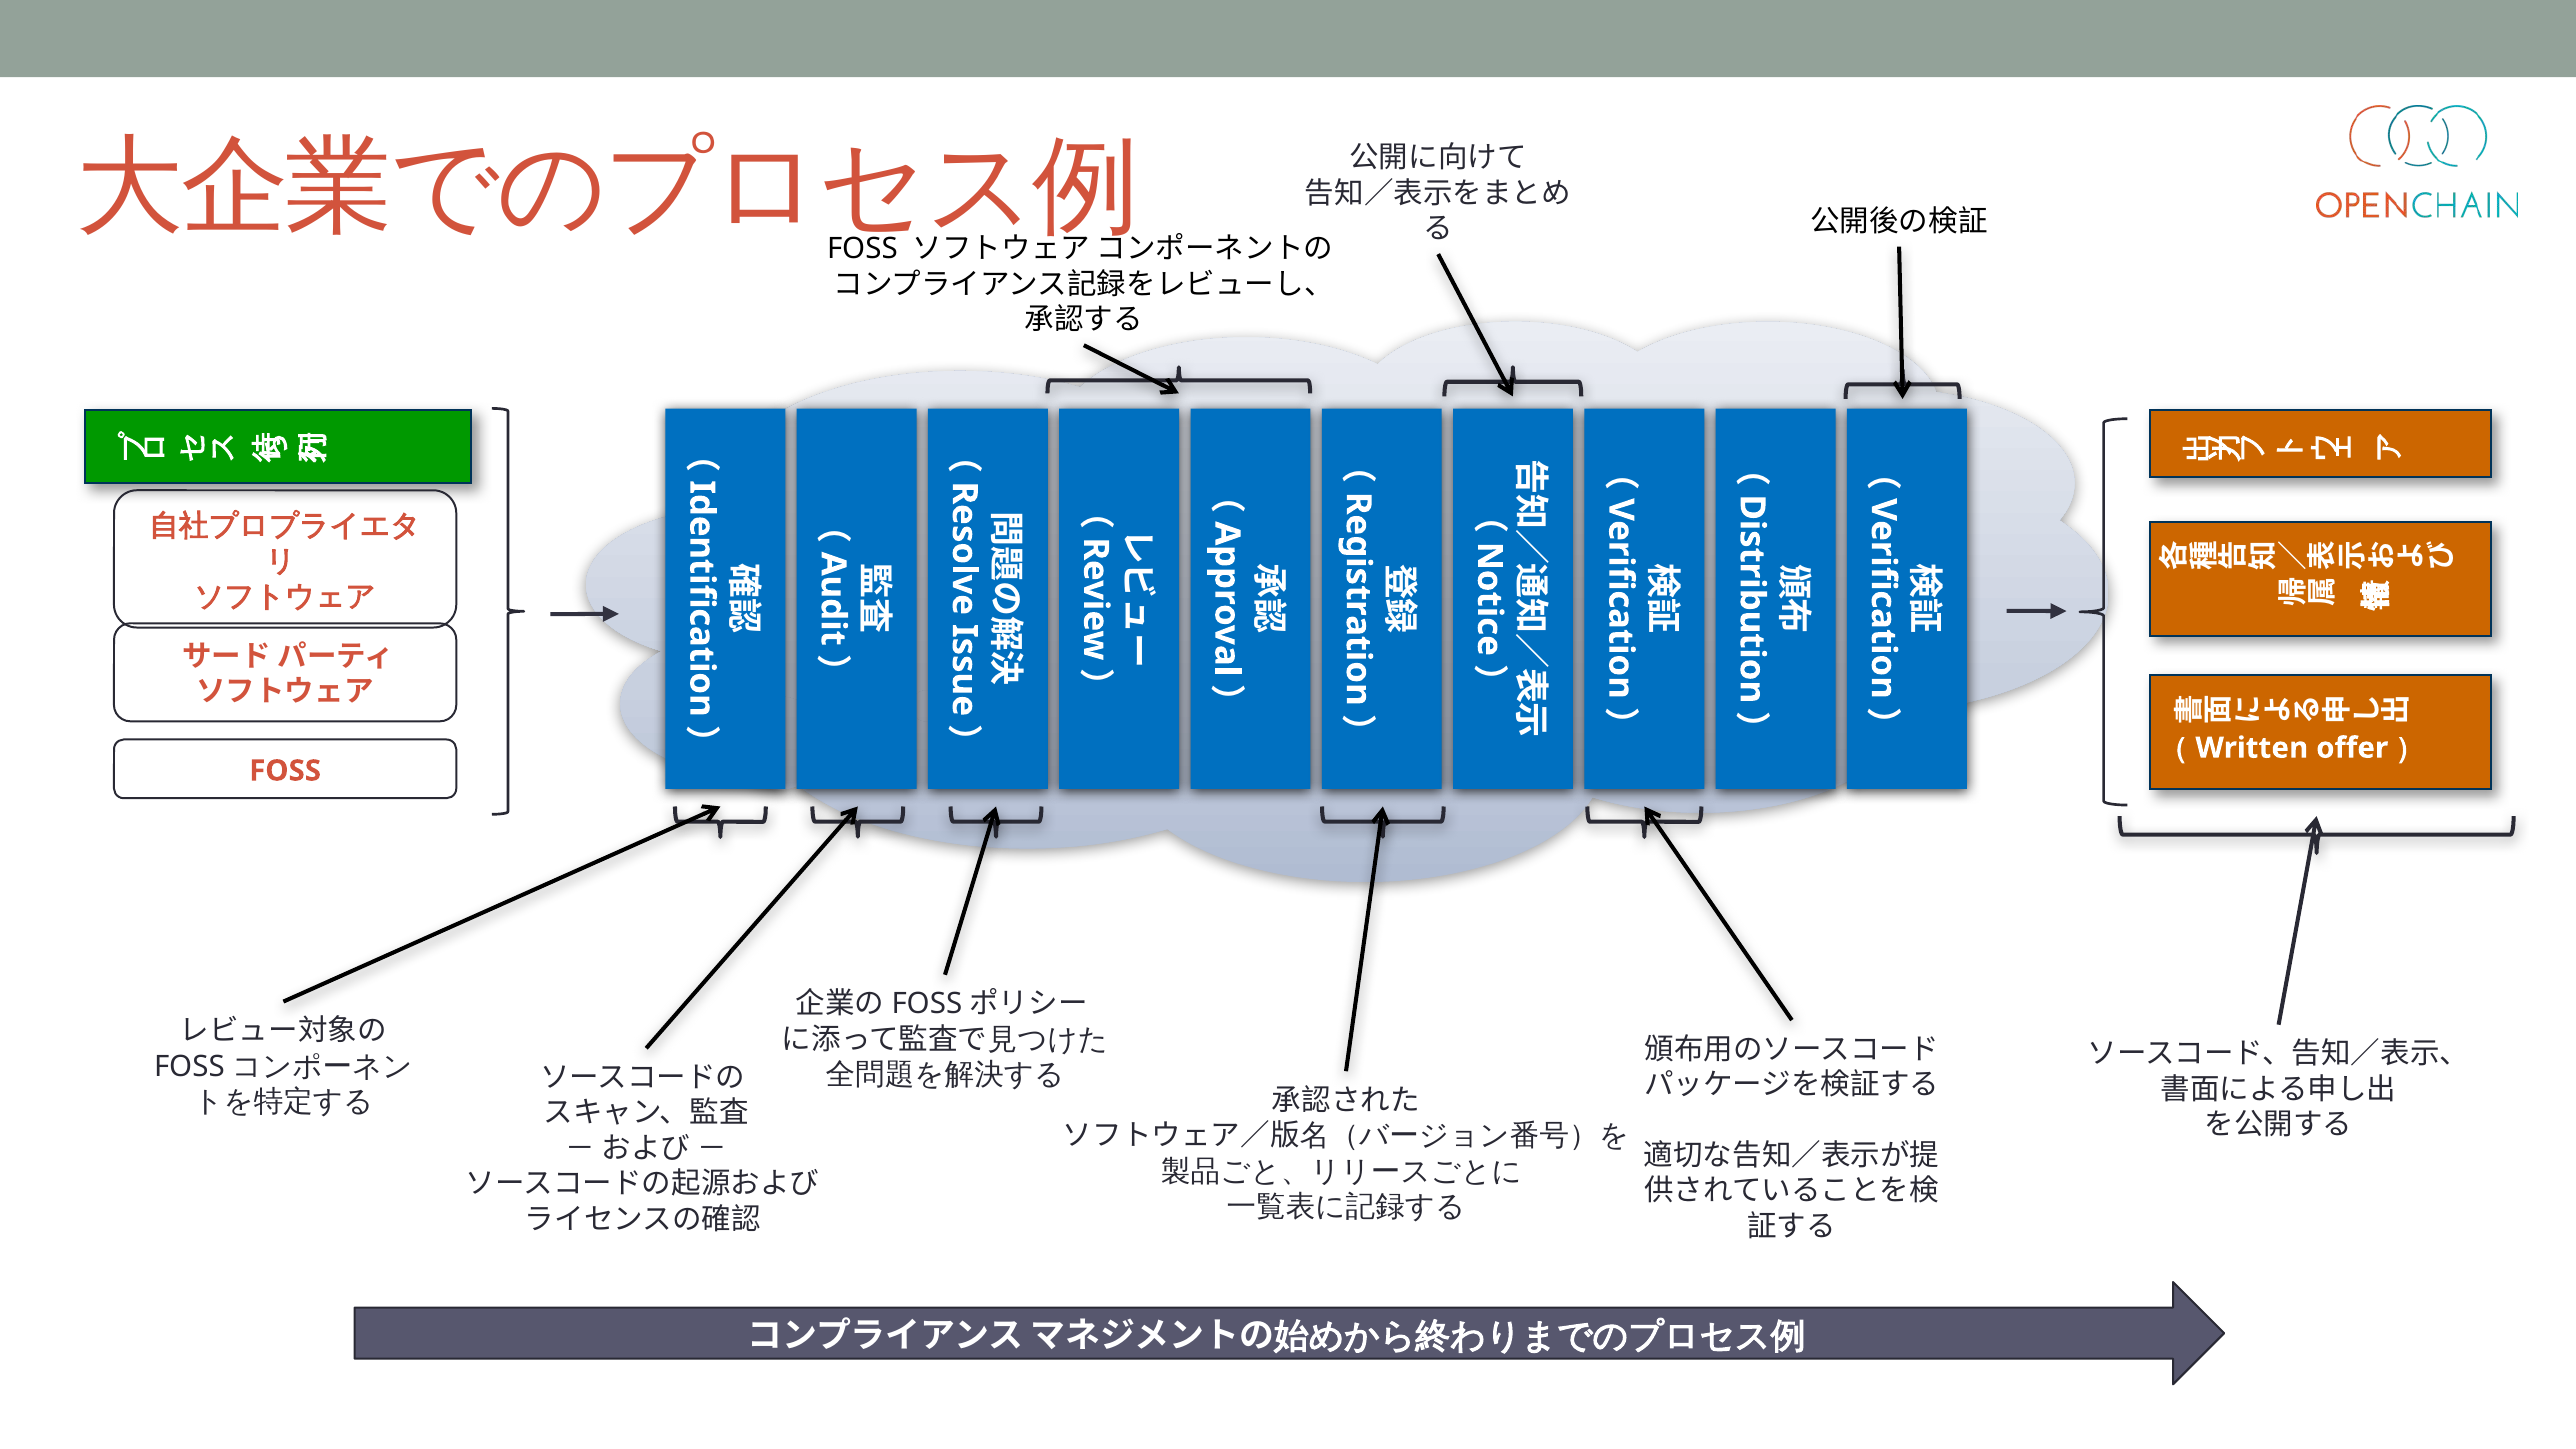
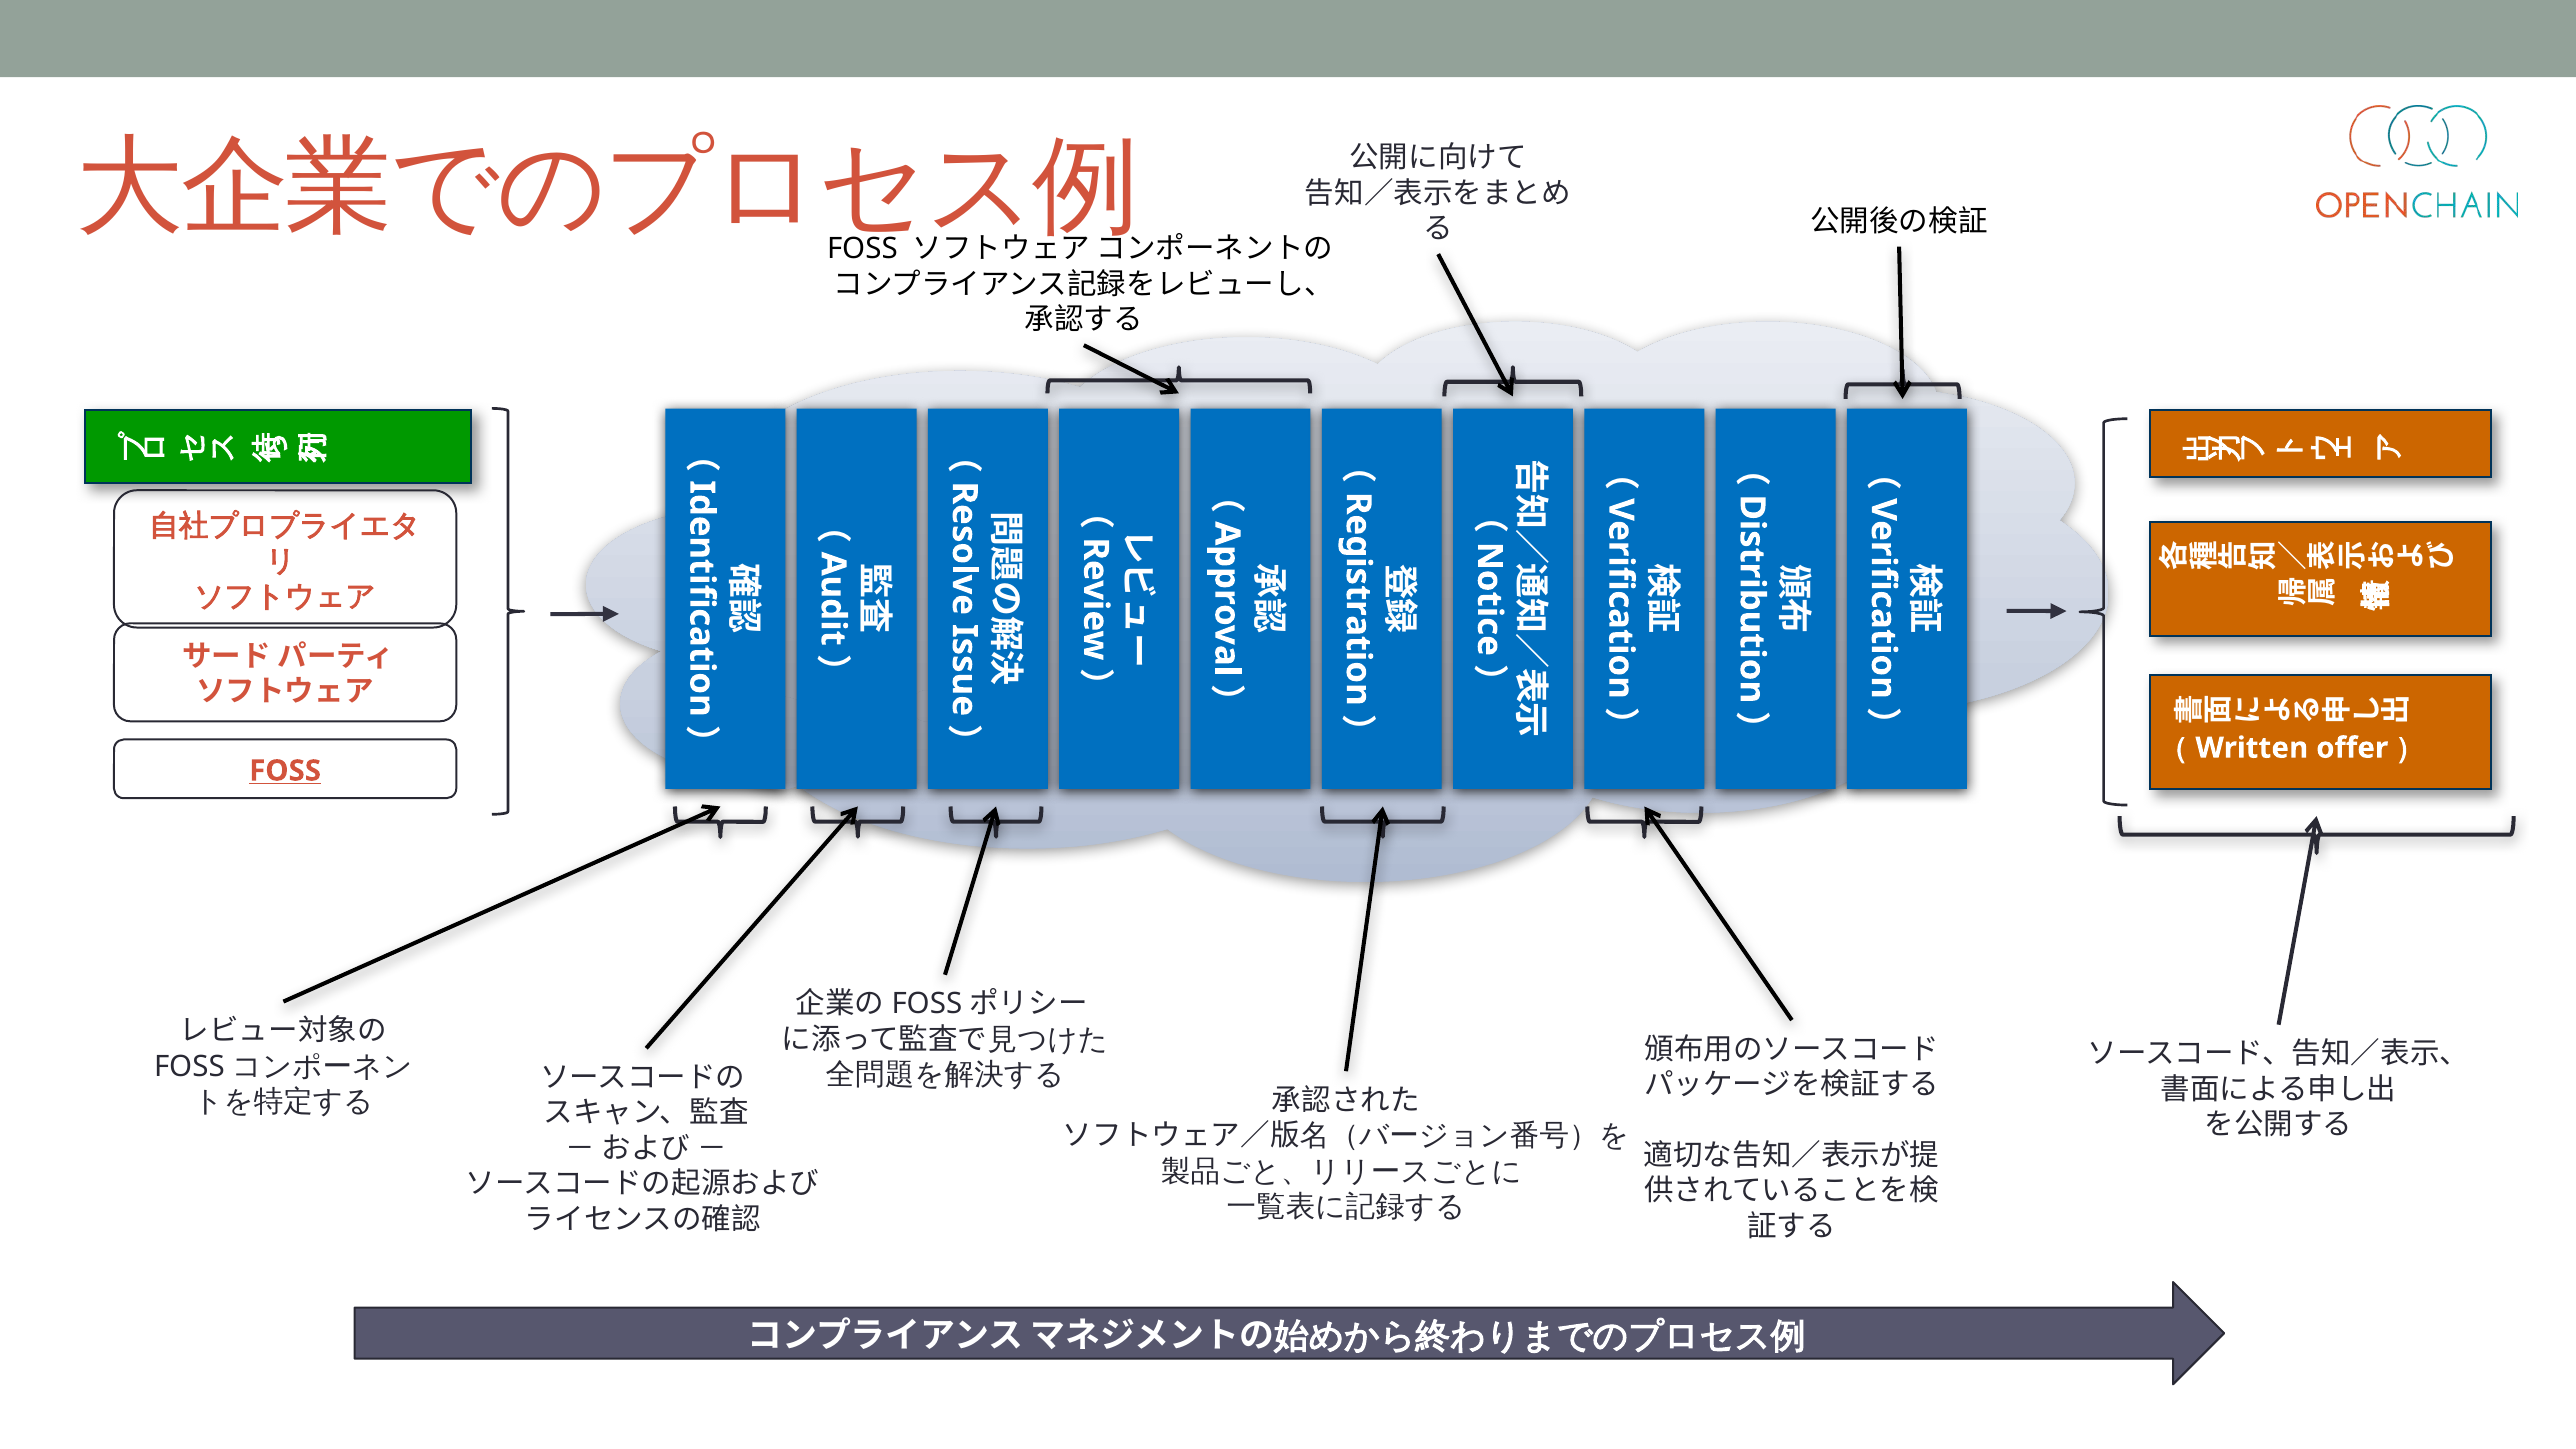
FOSS underline: none -> present (285, 771)
